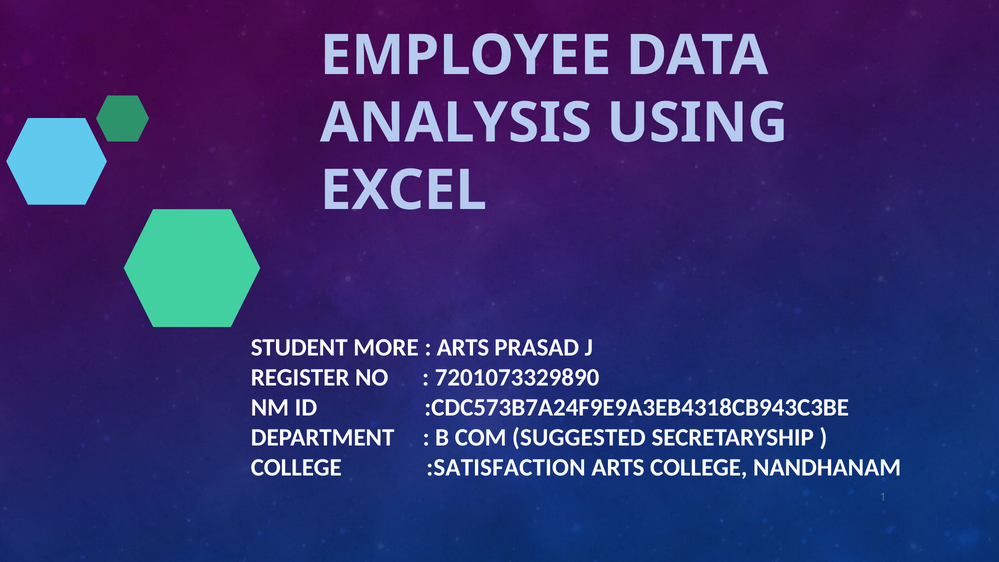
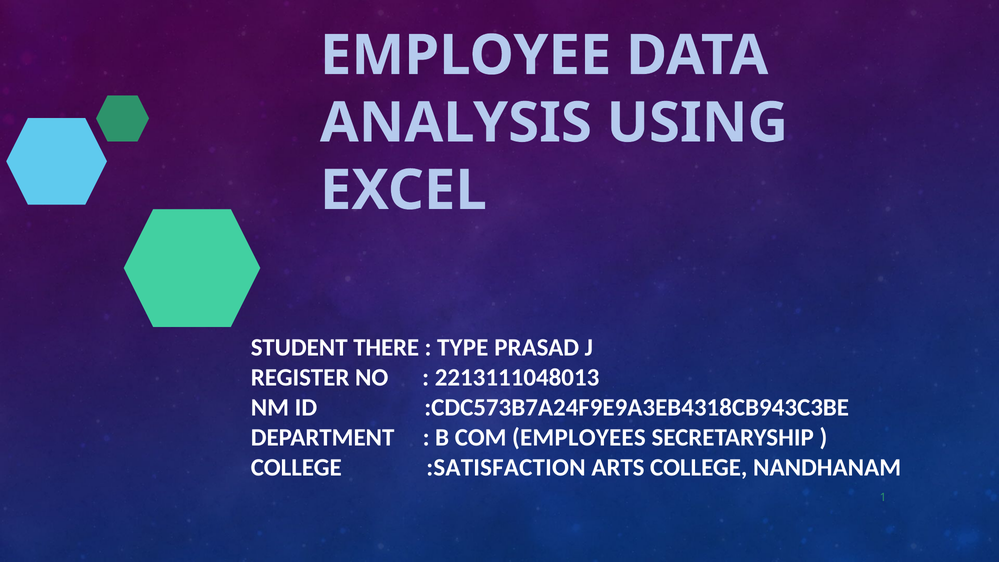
MORE: MORE -> THERE (386, 347)
ARTS: ARTS -> TYPE (463, 347)
7201073329890: 7201073329890 -> 2213111048013 (517, 377)
SUGGESTED: SUGGESTED -> EMPLOYEES (579, 437)
